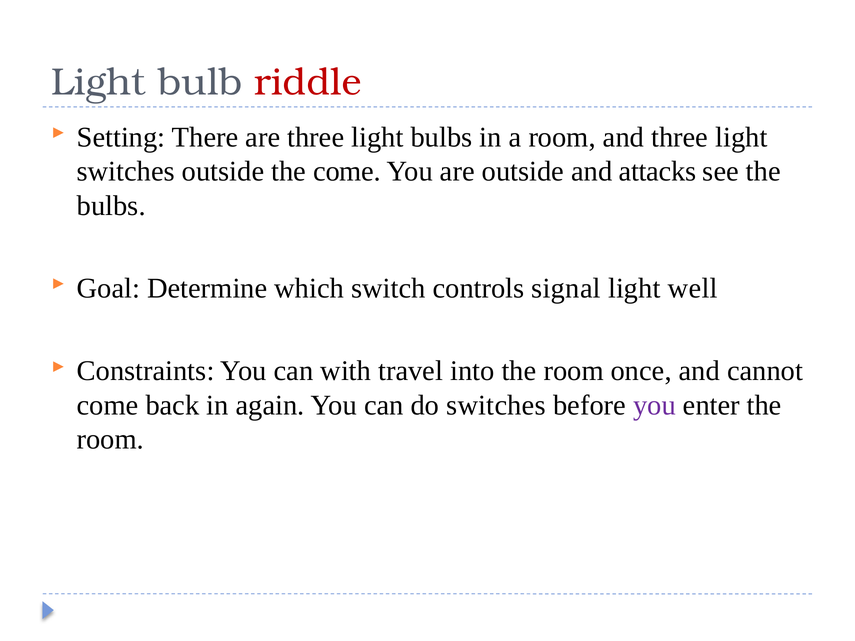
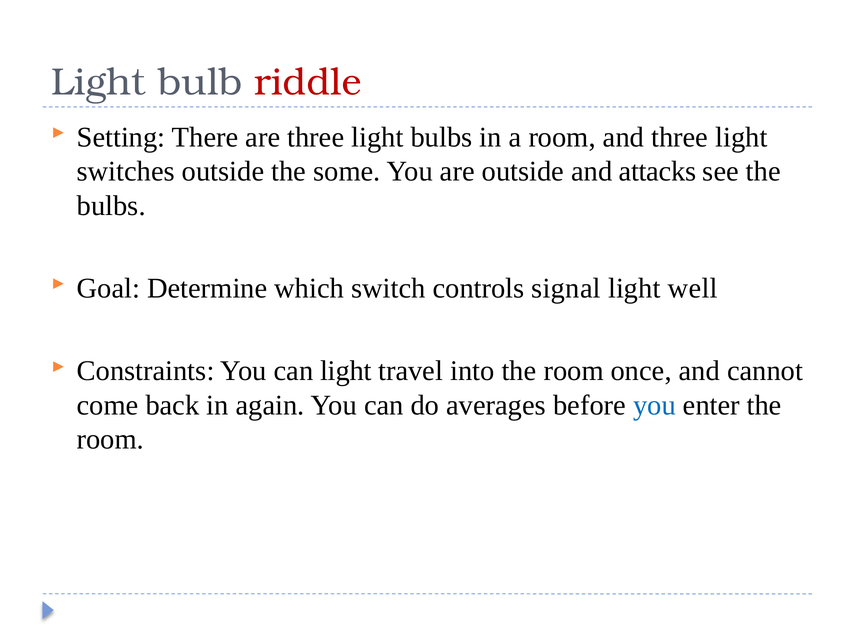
the come: come -> some (347, 172)
can with: with -> light (346, 371)
do switches: switches -> averages (496, 405)
you colour: purple -> blue (654, 405)
